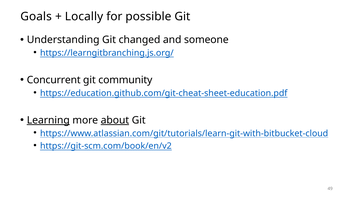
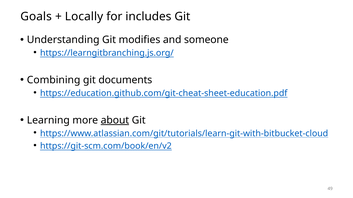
possible: possible -> includes (148, 16)
changed: changed -> modifies (139, 40)
Concurrent: Concurrent -> Combining (54, 80)
community: community -> documents (125, 80)
Learning underline: present -> none (48, 121)
